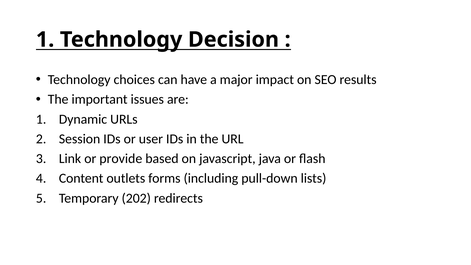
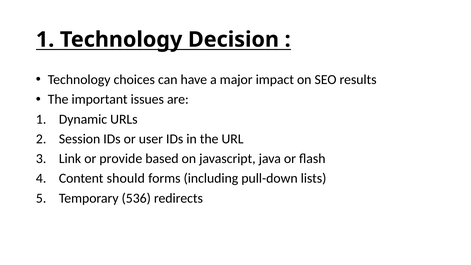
outlets: outlets -> should (126, 178)
202: 202 -> 536 (136, 198)
